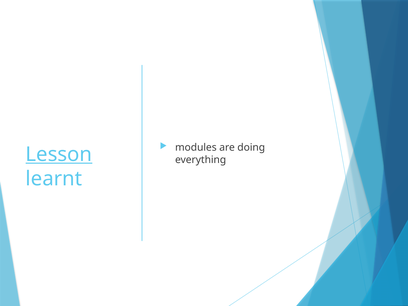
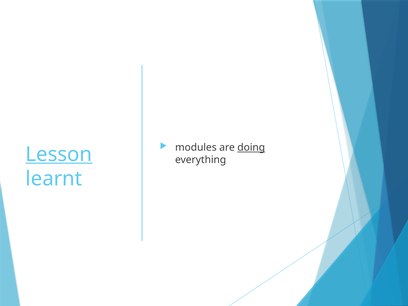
doing underline: none -> present (251, 148)
